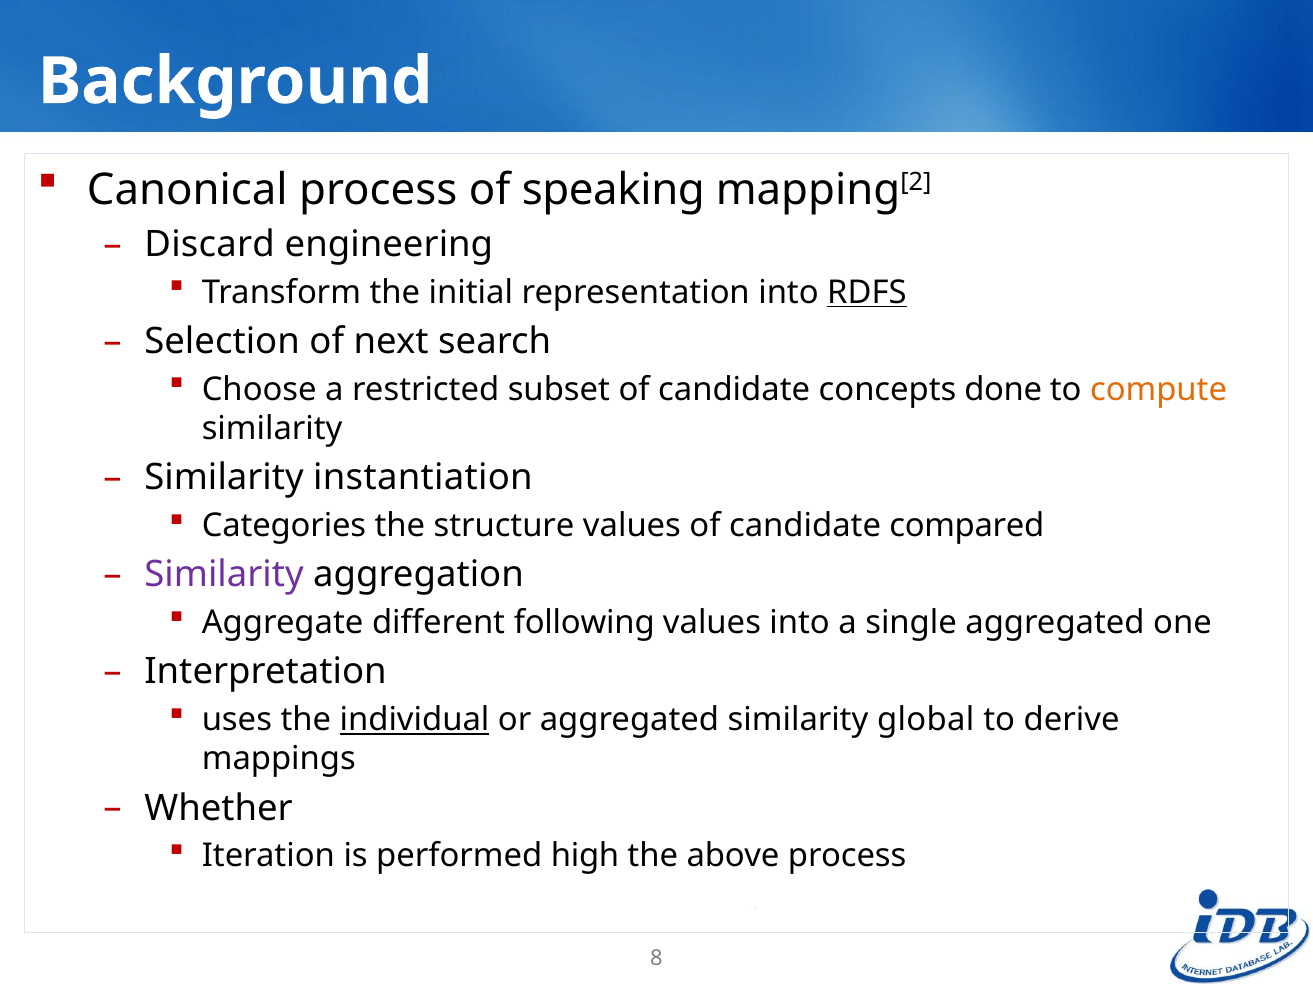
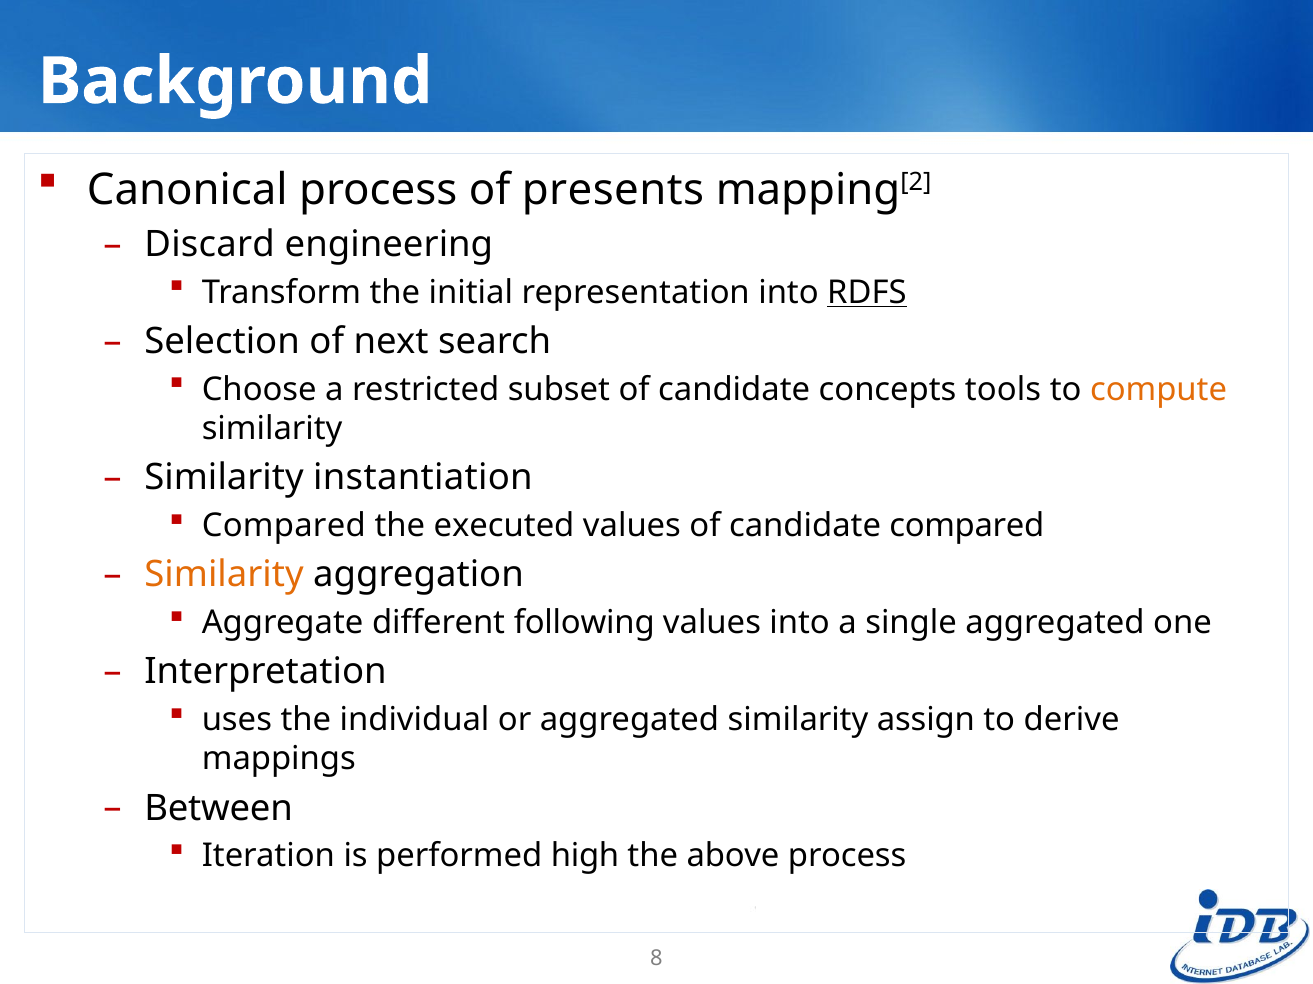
speaking: speaking -> presents (613, 190)
done: done -> tools (1003, 390)
Categories: Categories -> Compared (284, 526)
structure: structure -> executed (504, 526)
Similarity colour: purple -> orange (224, 575)
individual underline: present -> none (415, 720)
global: global -> assign (926, 720)
Whether: Whether -> Between (219, 809)
